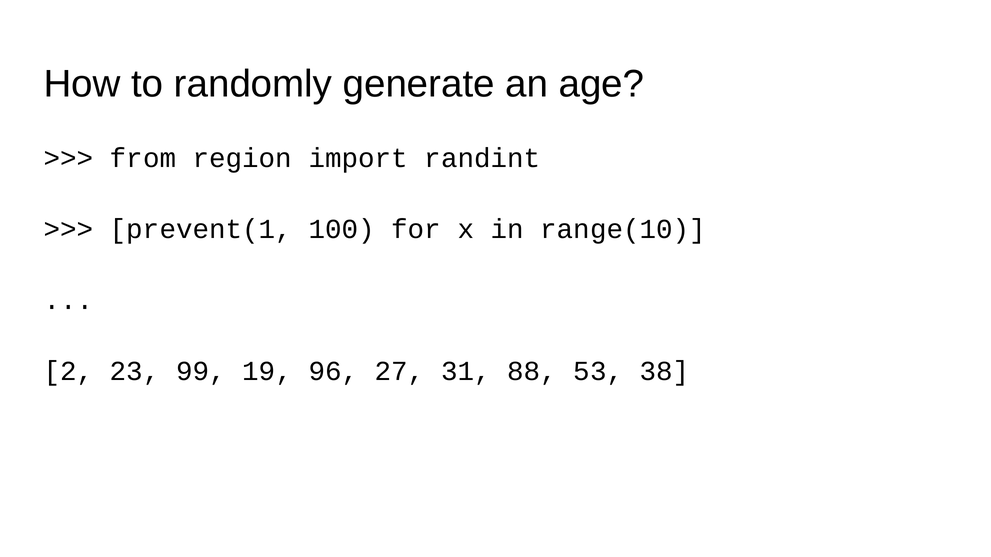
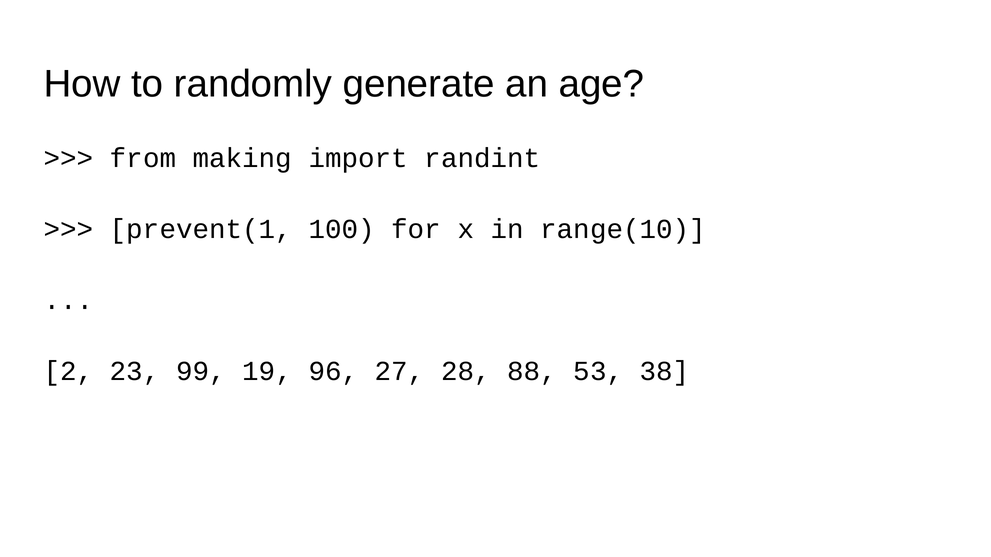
region: region -> making (242, 158)
31: 31 -> 28 (466, 371)
